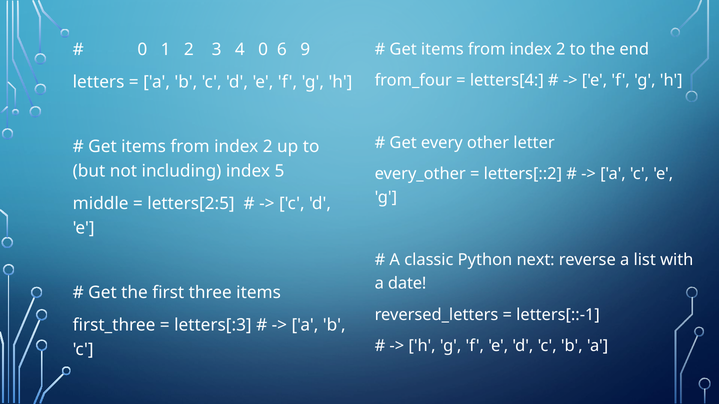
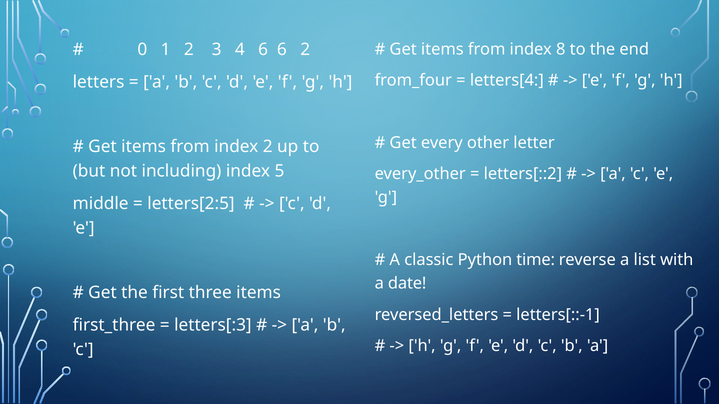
2: 2 -> 8 (561, 49)
4 0: 0 -> 6 (263, 50)
6 9: 9 -> 2 (305, 50)
next: next -> time (536, 260)
